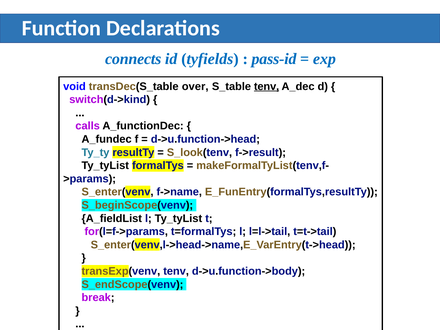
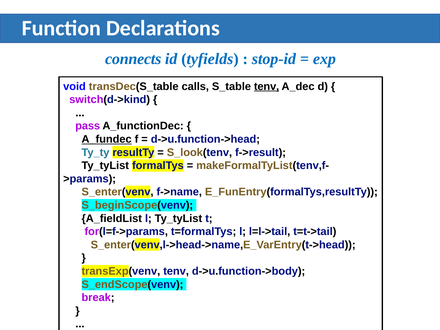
pass-id: pass-id -> stop-id (274, 59)
over: over -> calls (195, 86)
calls: calls -> pass (88, 126)
A_fundec underline: none -> present (107, 139)
